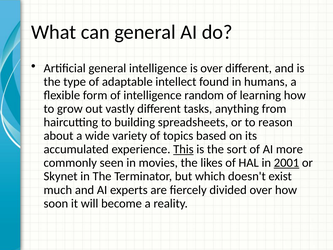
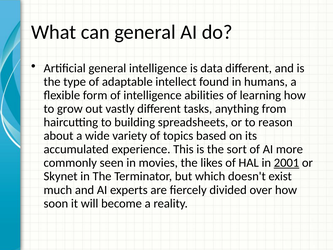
is over: over -> data (212, 68)
random: random -> abilities (204, 95)
This underline: present -> none (183, 149)
